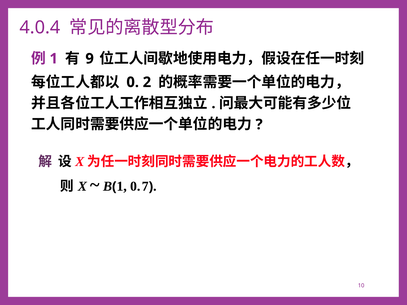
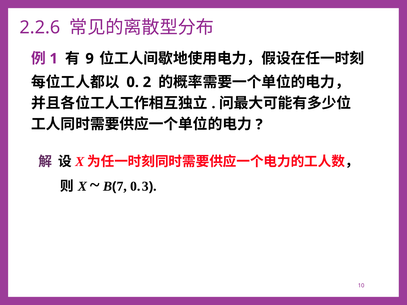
4.0.4: 4.0.4 -> 2.2.6 (40, 27)
1: 1 -> 7 (122, 187)
7: 7 -> 3 (145, 187)
